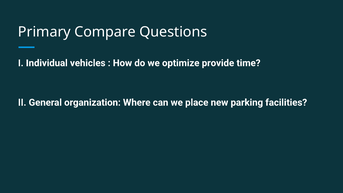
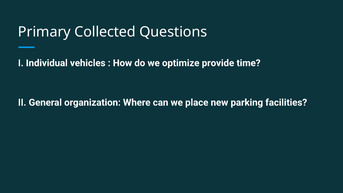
Compare: Compare -> Collected (105, 32)
